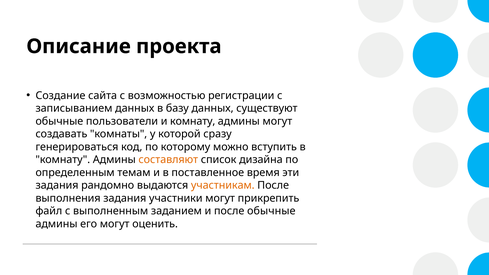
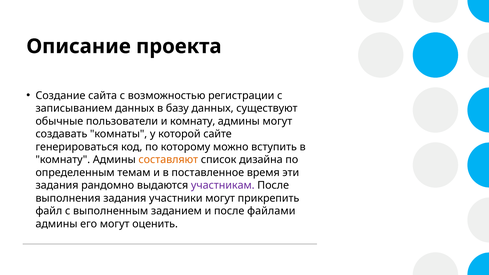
сразу: сразу -> сайте (218, 134)
участникам colour: orange -> purple (223, 185)
после обычные: обычные -> файлами (271, 211)
